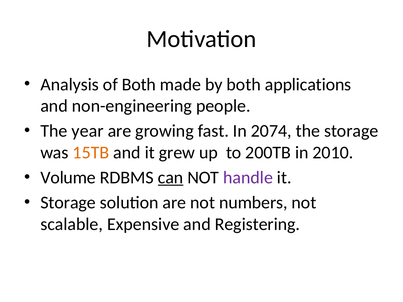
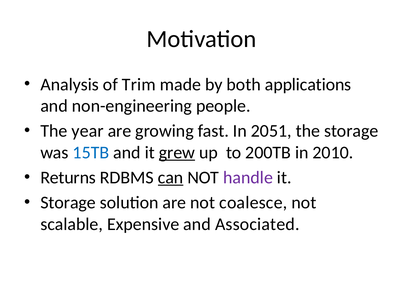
of Both: Both -> Trim (139, 85)
2074: 2074 -> 2051 (271, 131)
15TB colour: orange -> blue (91, 153)
grew underline: none -> present (177, 153)
Volume: Volume -> Returns (68, 178)
numbers: numbers -> coalesce (253, 203)
Registering: Registering -> Associated (257, 224)
